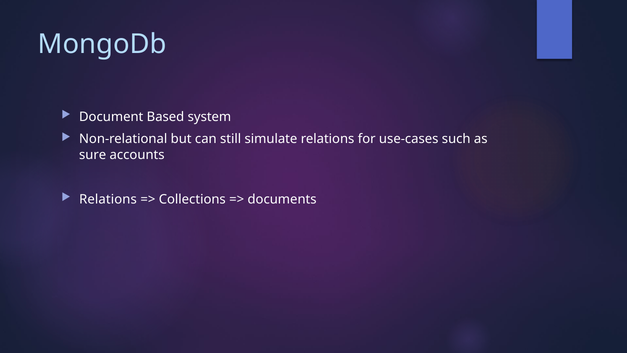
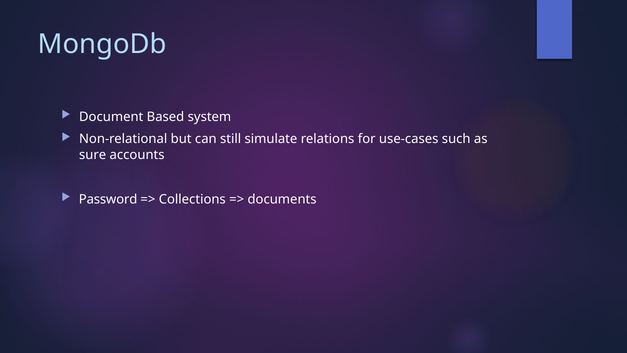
Relations: Relations -> Password (108, 199)
